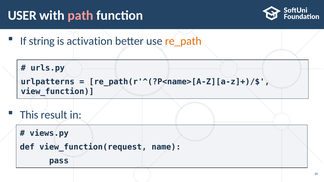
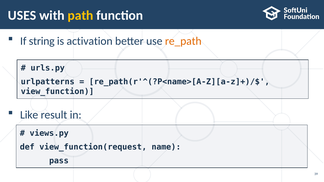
USER: USER -> USES (22, 15)
path colour: pink -> yellow (81, 15)
This: This -> Like (29, 115)
